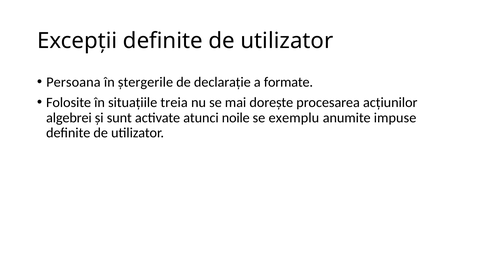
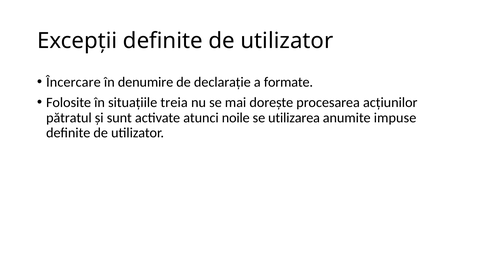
Persoana: Persoana -> Încercare (73, 82)
ştergerile: ştergerile -> denumire (146, 82)
algebrei: algebrei -> pătratul (69, 118)
exemplu: exemplu -> utilizarea (294, 118)
